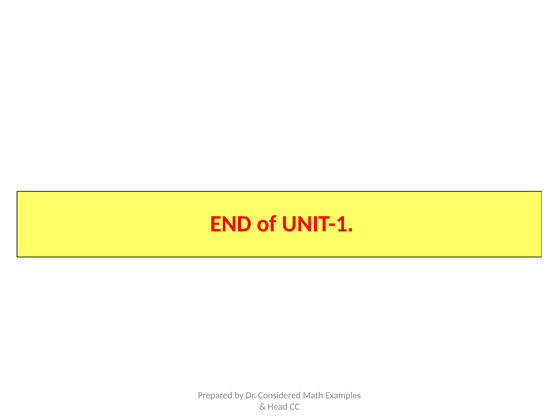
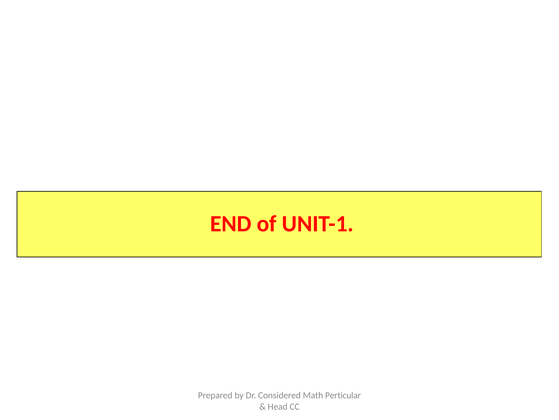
Examples: Examples -> Perticular (343, 395)
